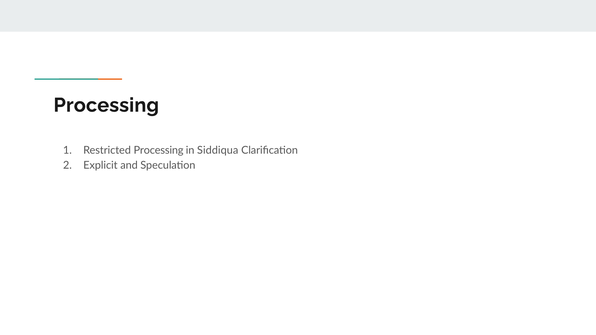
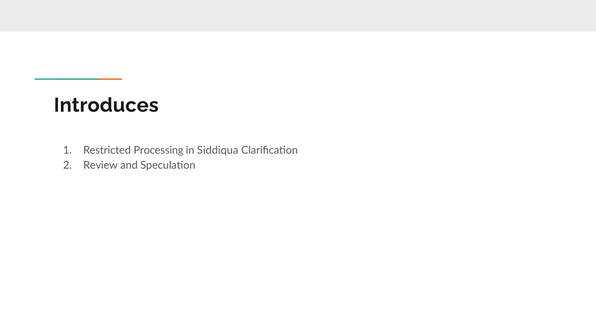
Processing: Processing -> Introduces (106, 105)
Explicit: Explicit -> Review (100, 165)
